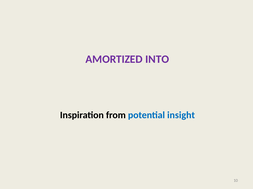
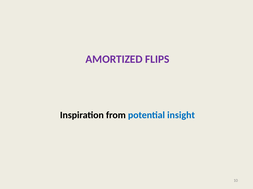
INTO: INTO -> FLIPS (157, 59)
